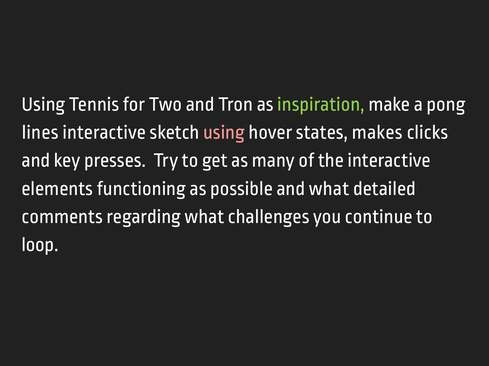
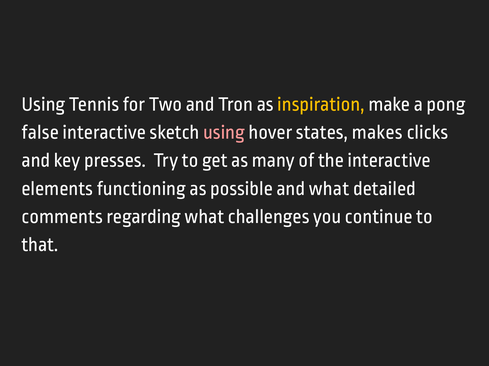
inspiration colour: light green -> yellow (321, 104)
lines: lines -> false (40, 132)
loop: loop -> that (40, 245)
